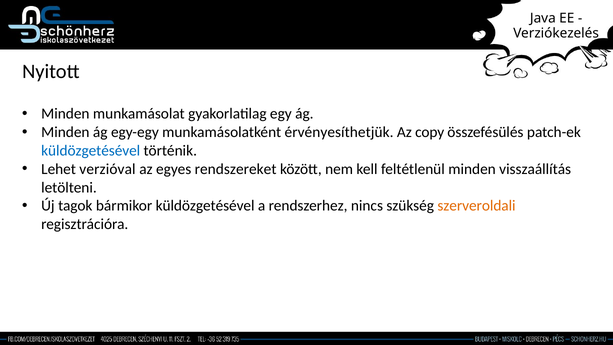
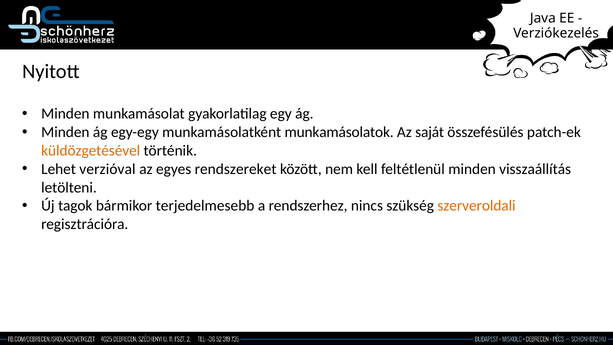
érvényesíthetjük: érvényesíthetjük -> munkamásolatok (339, 132)
copy: copy -> saját (430, 132)
küldözgetésével colour: blue -> orange (91, 151)
bármikor küldözgetésével: küldözgetésével -> terjedelmesebb (205, 206)
